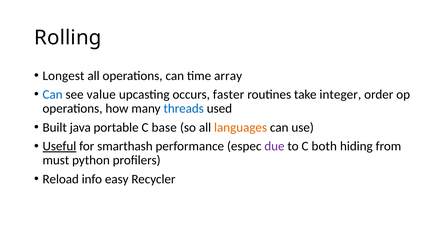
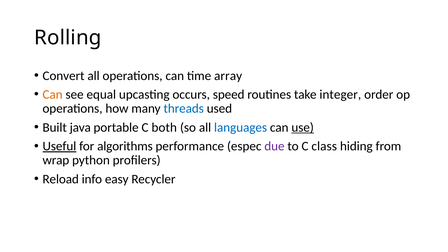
Longest: Longest -> Convert (64, 76)
Can colour: blue -> orange (53, 95)
value: value -> equal (101, 95)
faster: faster -> speed (229, 95)
base: base -> both (164, 127)
languages colour: orange -> blue (241, 127)
use underline: none -> present (303, 127)
smarthash: smarthash -> algorithms (125, 146)
both: both -> class (324, 146)
must: must -> wrap (56, 160)
